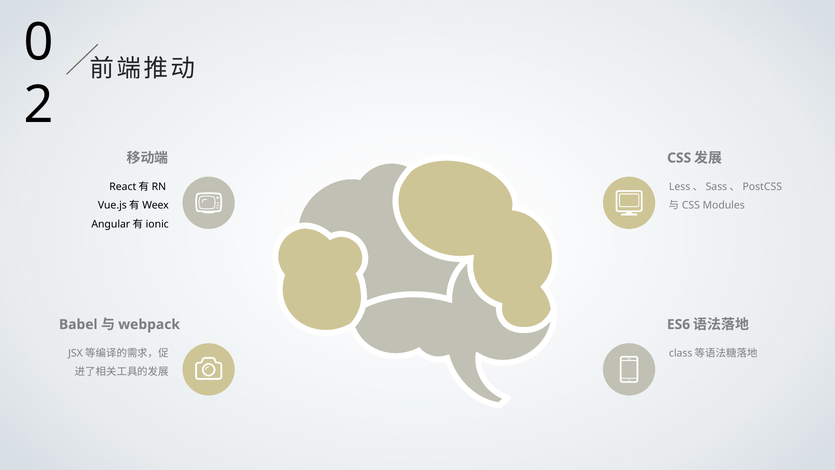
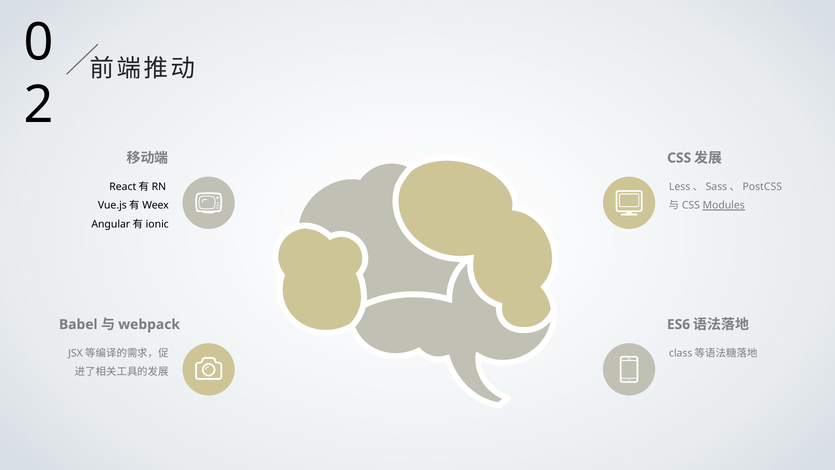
Modules underline: none -> present (724, 205)
